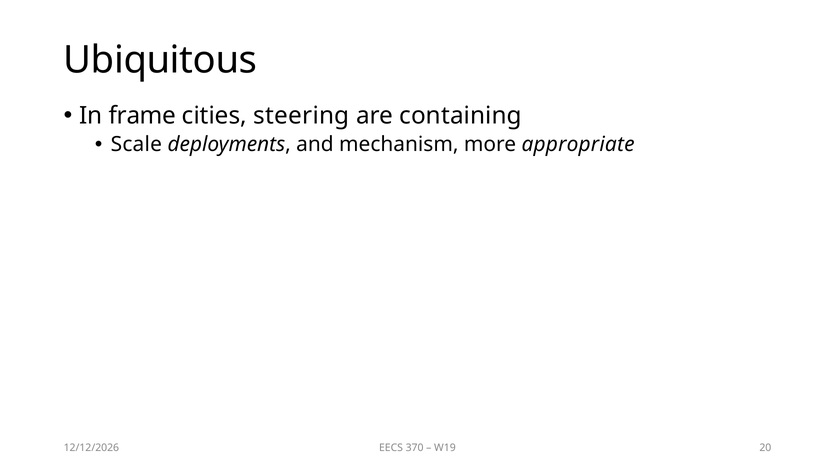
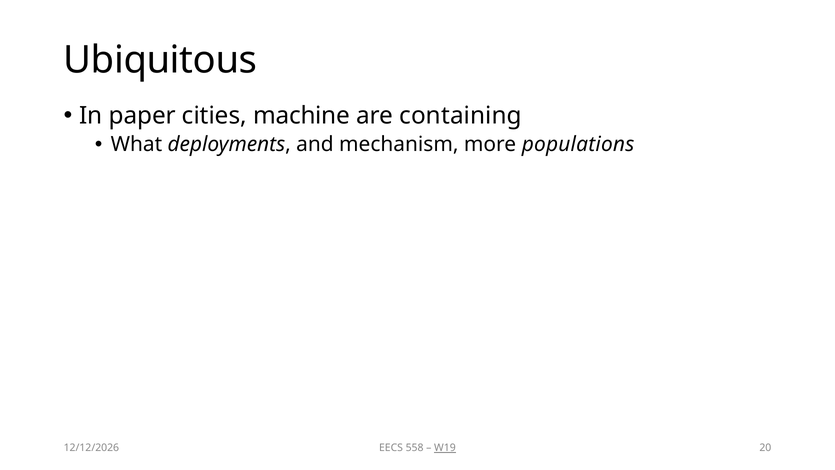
frame: frame -> paper (142, 116)
steering: steering -> machine (302, 116)
Scale: Scale -> What (136, 144)
appropriate: appropriate -> populations (578, 144)
370: 370 -> 558 (415, 448)
W19 underline: none -> present (445, 448)
